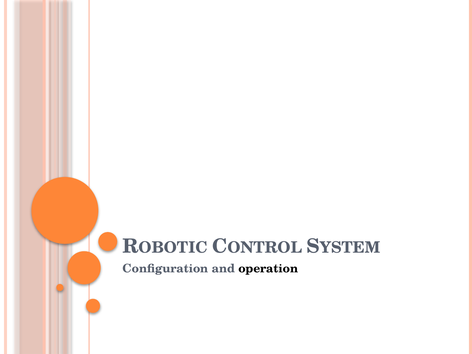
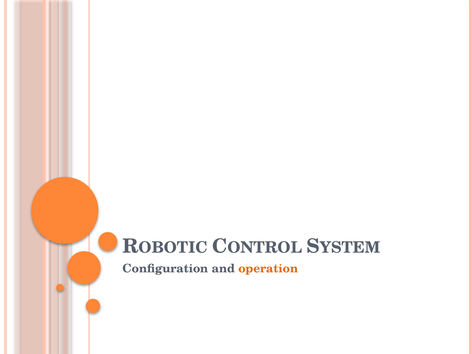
operation colour: black -> orange (268, 268)
